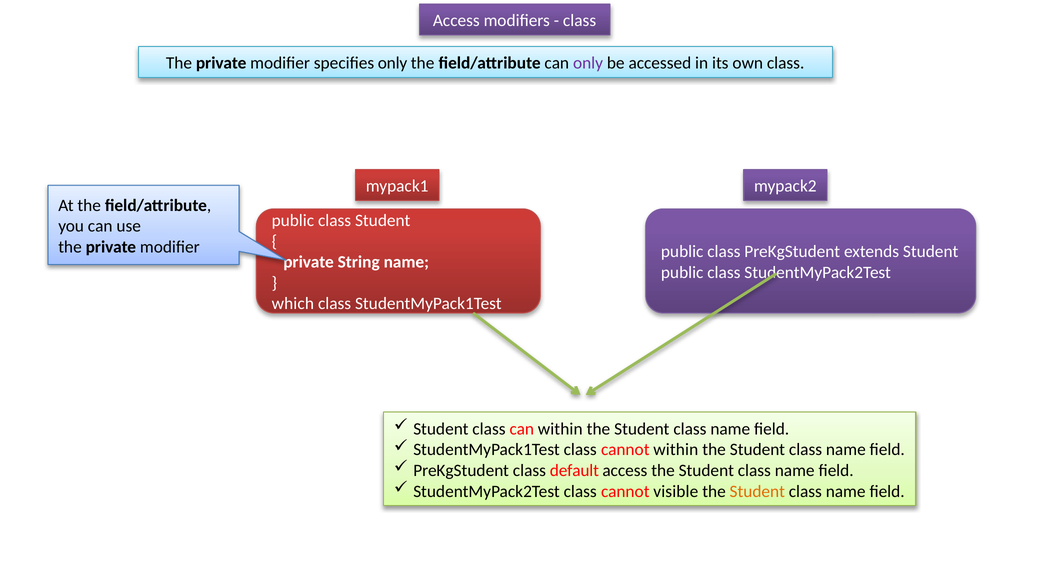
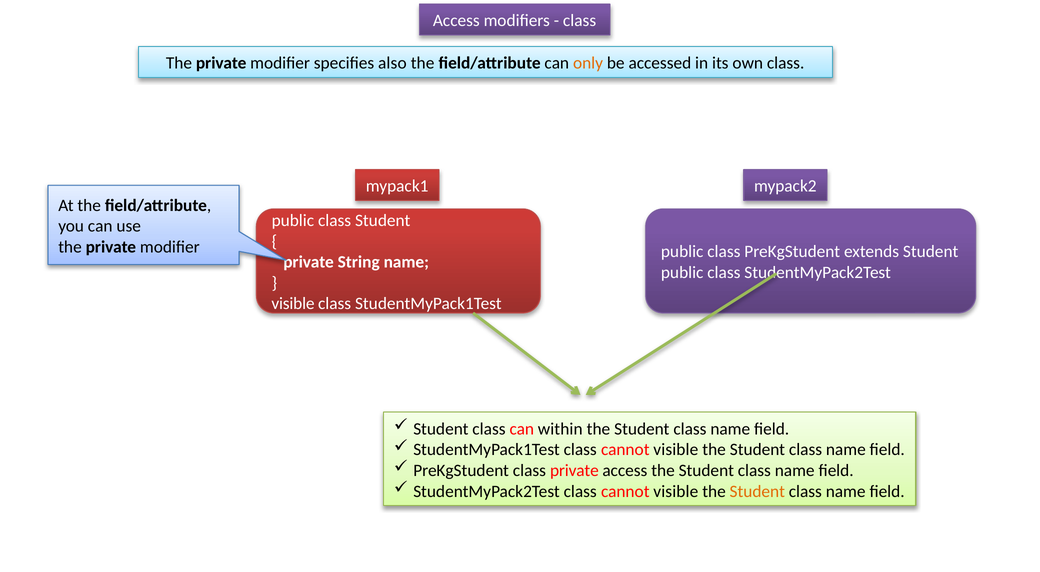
specifies only: only -> also (392, 63)
only colour: purple -> orange (588, 63)
which: which -> visible (293, 304)
StudentMyPack1Test class cannot within: within -> visible (676, 450)
class default: default -> private (574, 471)
